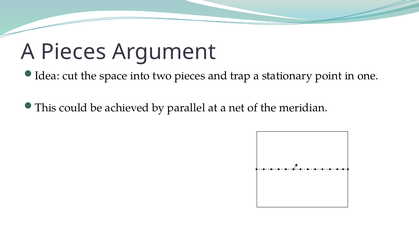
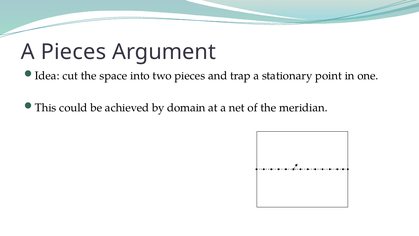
parallel: parallel -> domain (186, 108)
